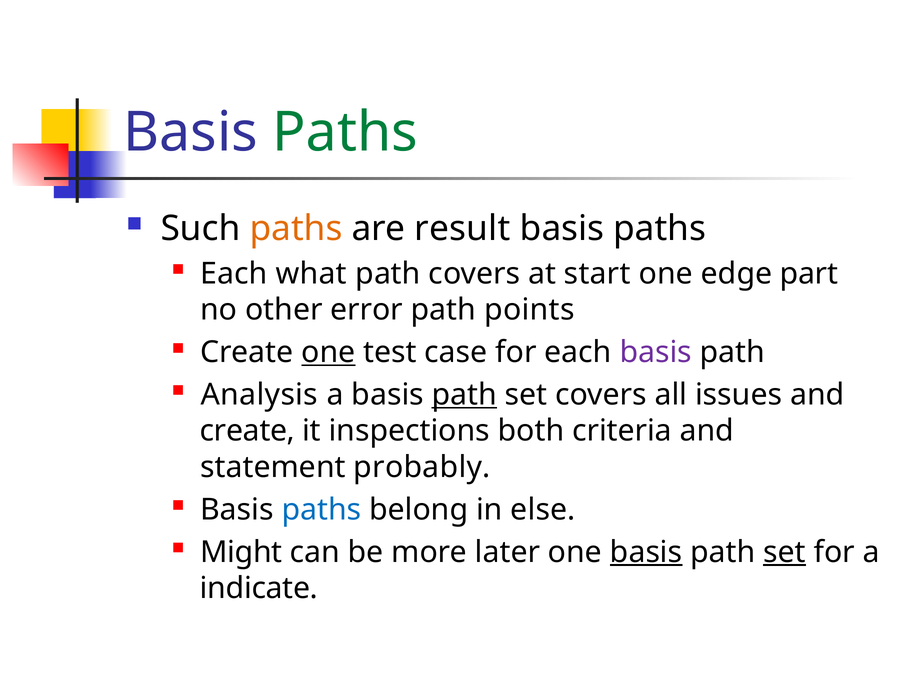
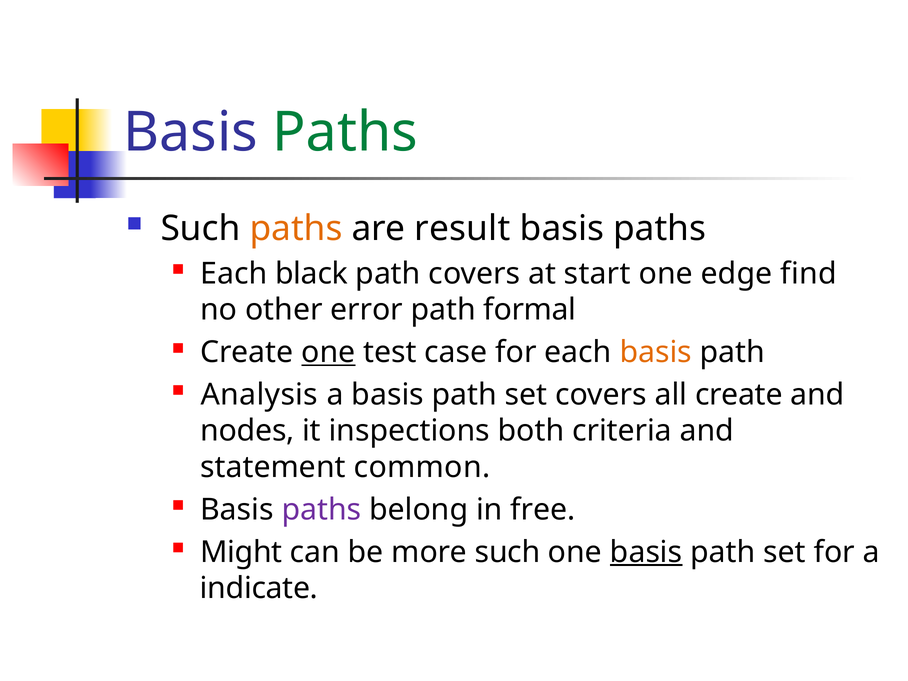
what: what -> black (312, 274)
part: part -> find (809, 274)
points: points -> formal (530, 310)
basis colour: purple -> orange (656, 352)
path underline: present -> none (464, 395)
all issues: issues -> create (739, 395)
create: create -> nodes (247, 431)
probably: probably -> common (422, 467)
paths colour: blue -> purple (321, 510)
else: else -> free (543, 510)
more later: later -> such (508, 552)
set underline: present -> none (784, 552)
